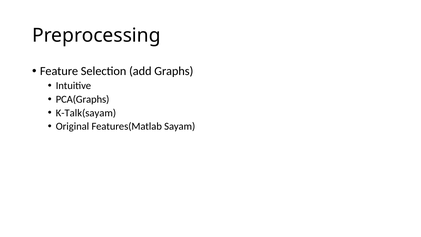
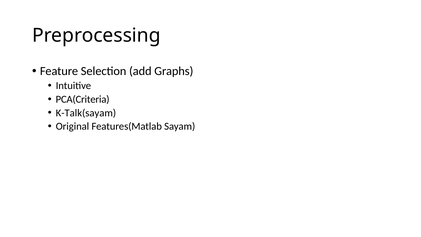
PCA(Graphs: PCA(Graphs -> PCA(Criteria (83, 99)
